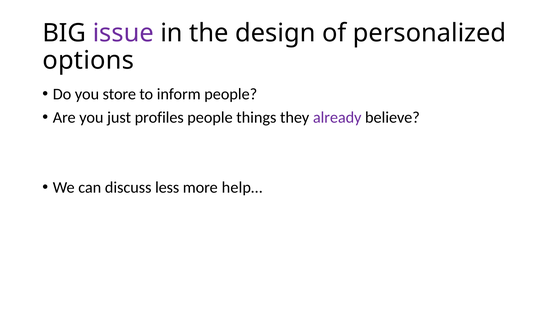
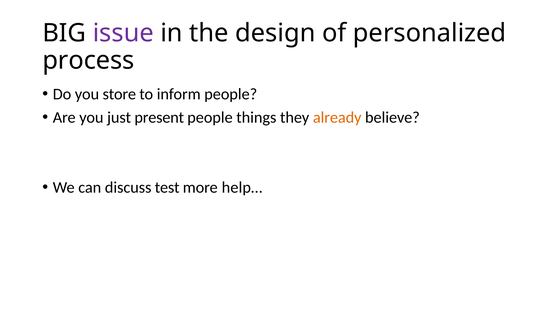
options: options -> process (88, 60)
profiles: profiles -> present (159, 117)
already colour: purple -> orange (337, 117)
less: less -> test (167, 187)
